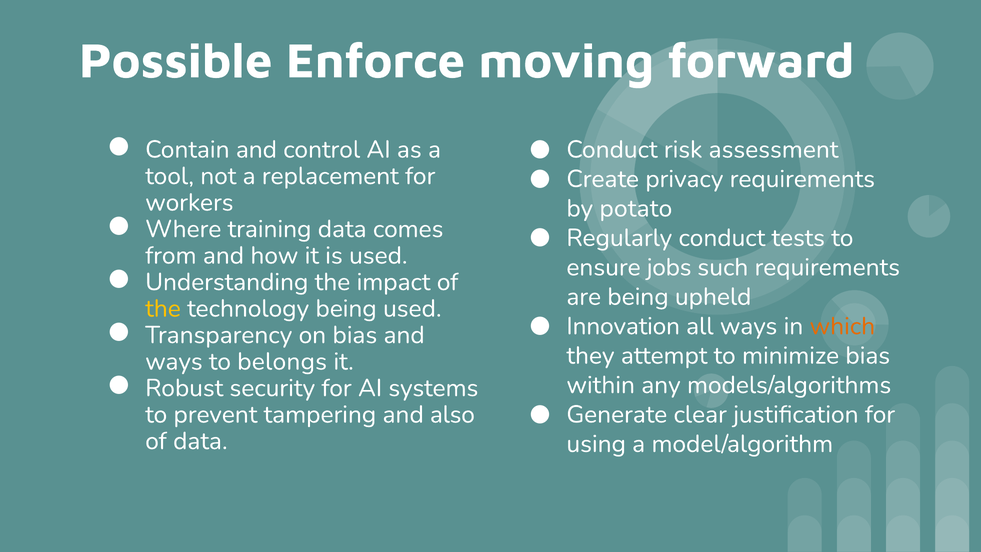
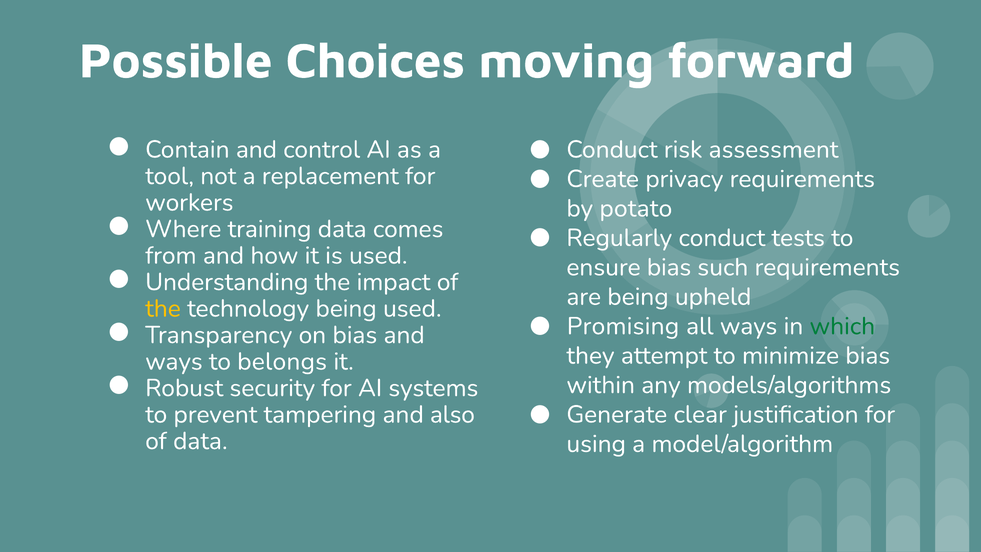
Enforce: Enforce -> Choices (375, 61)
ensure jobs: jobs -> bias (669, 267)
Innovation: Innovation -> Promising (623, 326)
which colour: orange -> green (842, 326)
